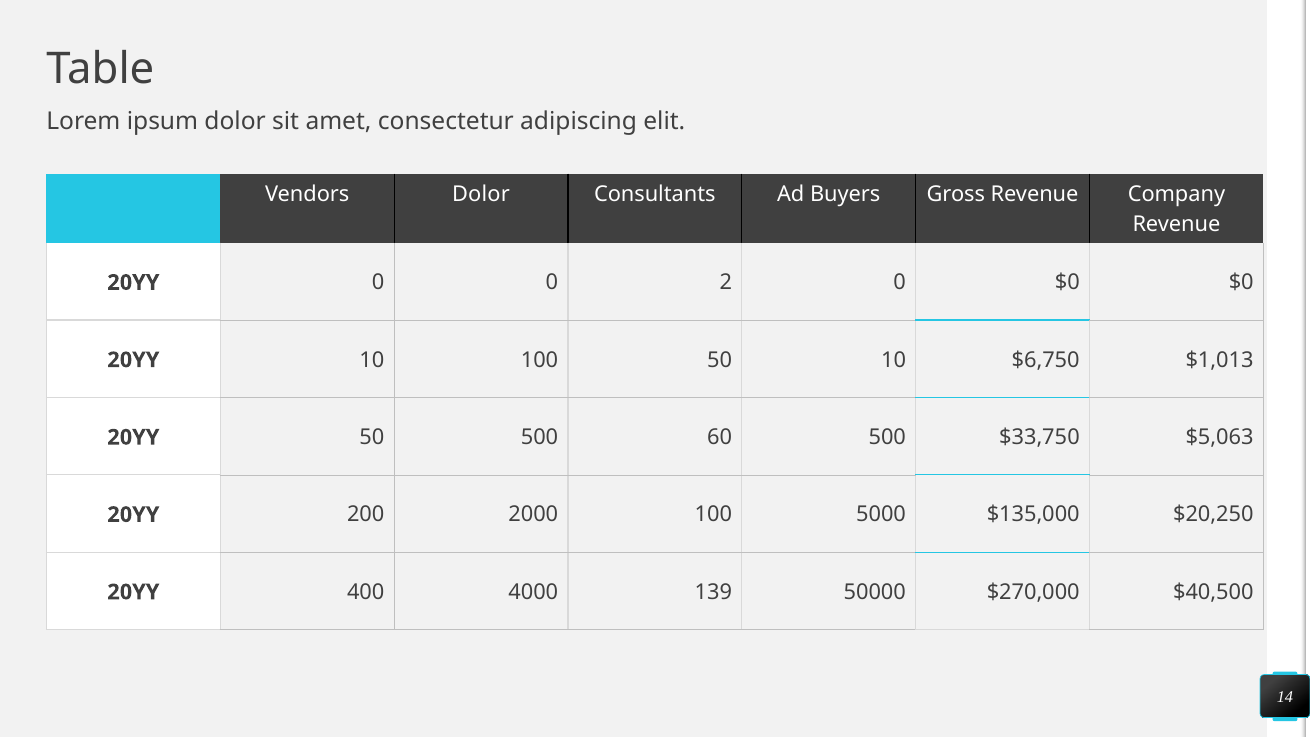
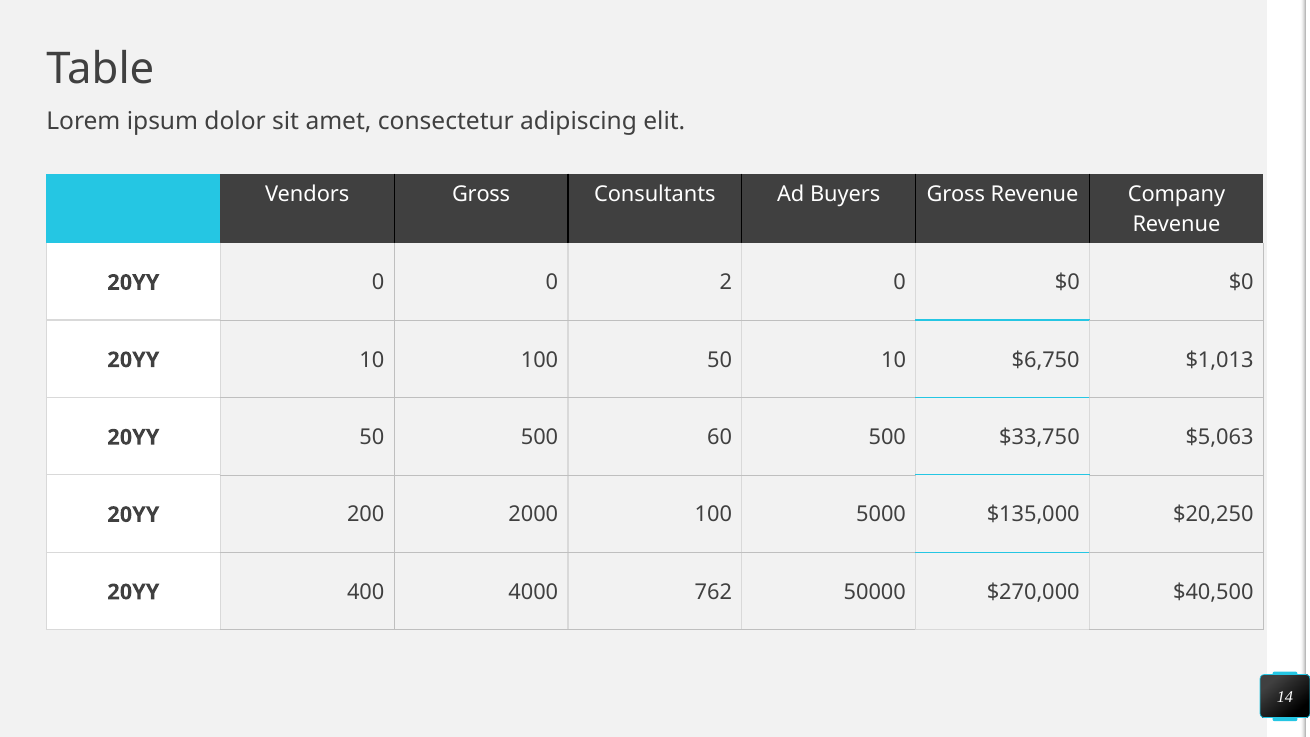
Vendors Dolor: Dolor -> Gross (481, 194)
139: 139 -> 762 (713, 592)
